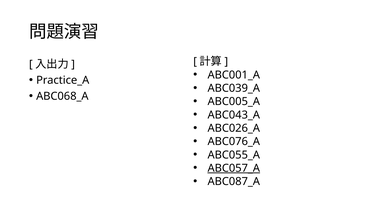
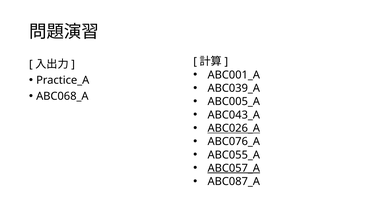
ABC026_A underline: none -> present (234, 128)
